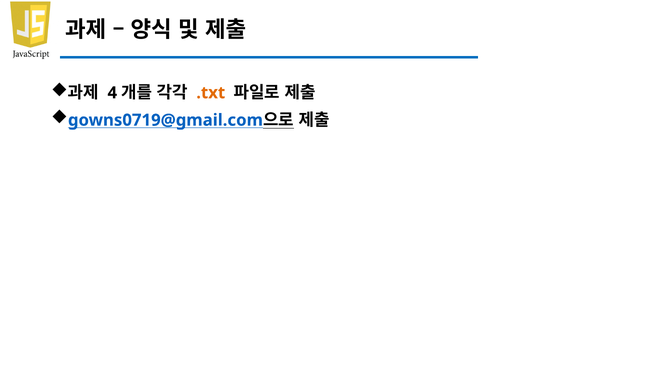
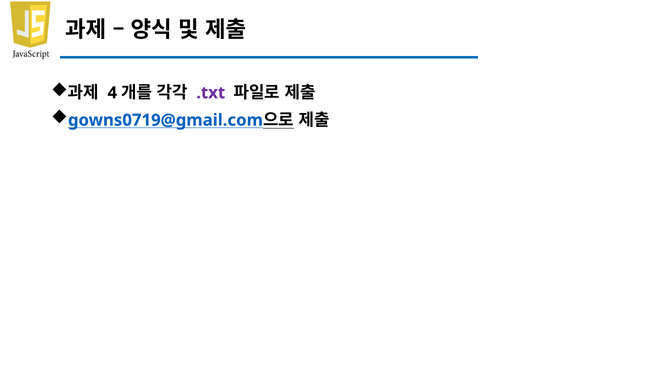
.txt colour: orange -> purple (211, 93)
